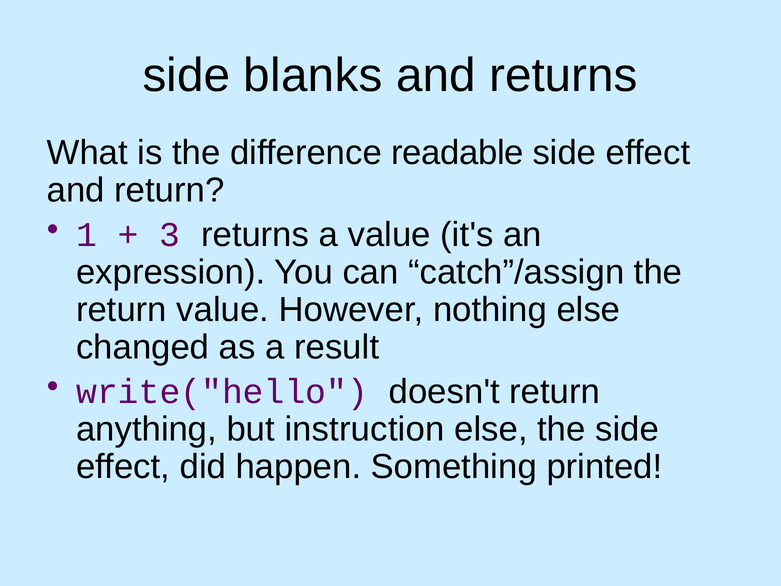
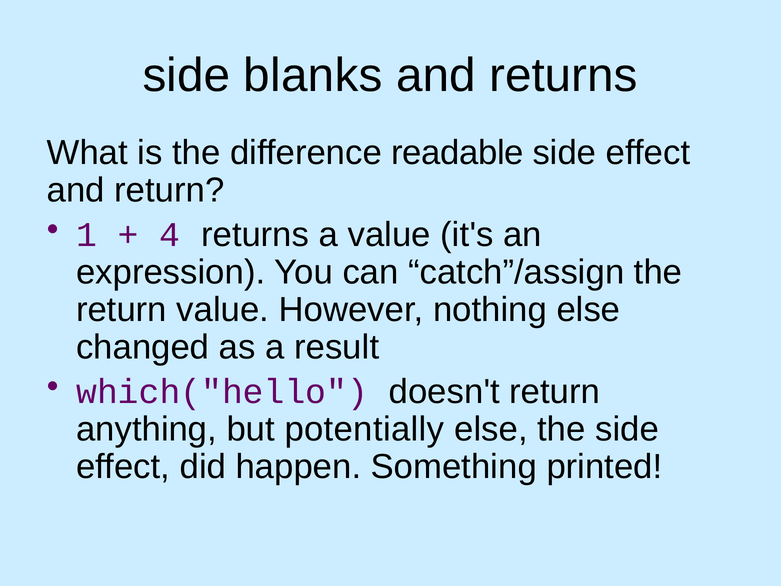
3: 3 -> 4 (170, 235)
write("hello: write("hello -> which("hello (222, 392)
instruction: instruction -> potentially (364, 429)
